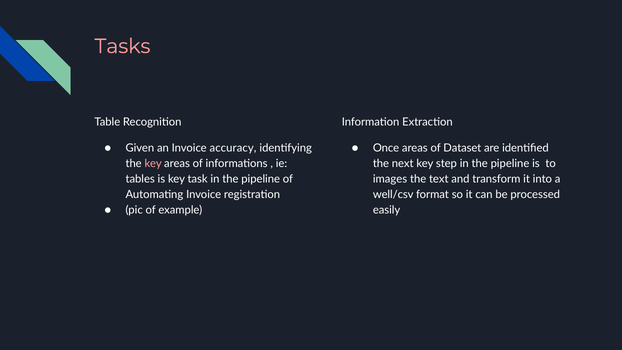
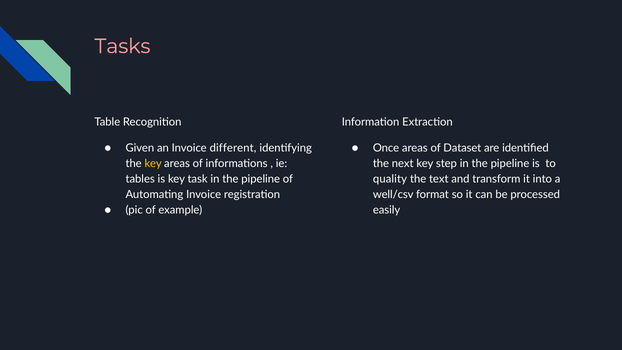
accuracy: accuracy -> different (233, 148)
key colour: pink -> yellow (153, 164)
images: images -> quality (390, 179)
